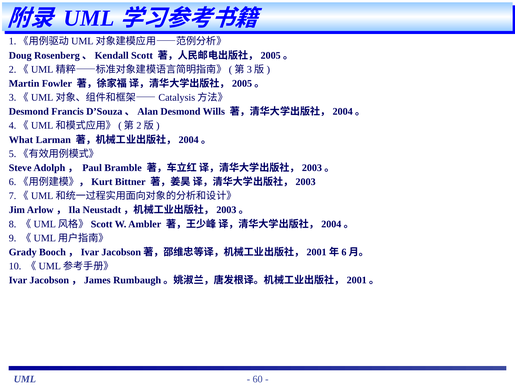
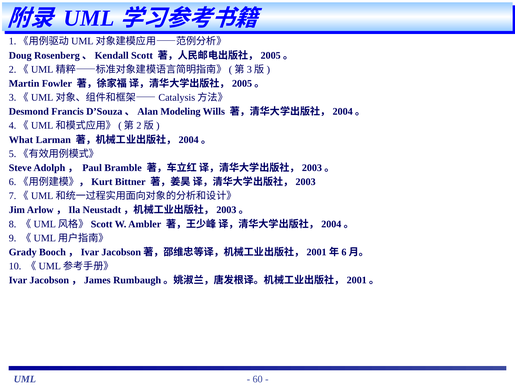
Desmond: Desmond -> Modeling (180, 111)
